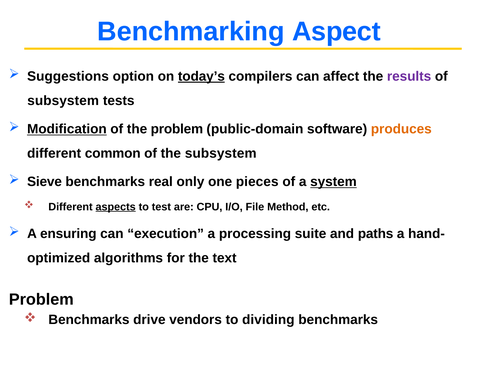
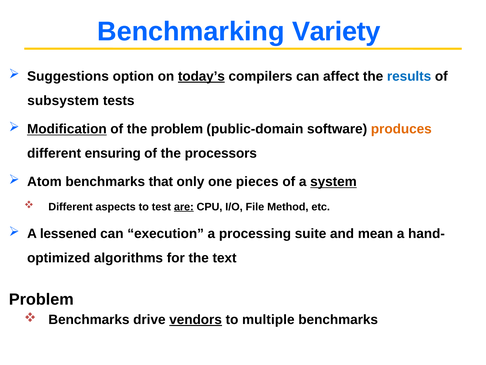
Aspect: Aspect -> Variety (336, 31)
results colour: purple -> blue (409, 76)
common: common -> ensuring (113, 153)
the subsystem: subsystem -> processors (221, 153)
Sieve: Sieve -> Atom (44, 182)
real: real -> that (161, 182)
aspects underline: present -> none (116, 206)
are underline: none -> present (184, 206)
ensuring: ensuring -> lessened (68, 233)
paths: paths -> mean (375, 233)
vendors underline: none -> present (196, 319)
dividing: dividing -> multiple (268, 319)
